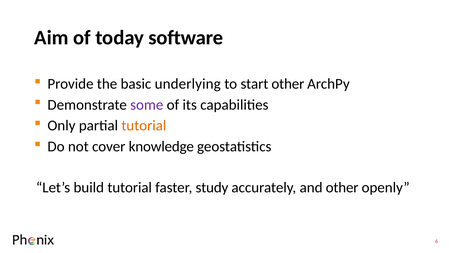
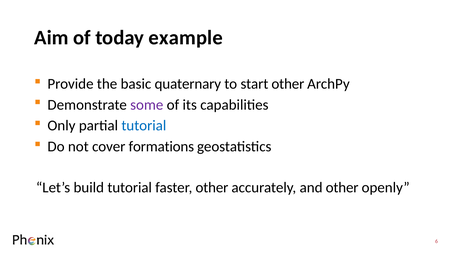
software: software -> example (186, 38)
underlying: underlying -> quaternary (188, 84)
tutorial colour: orange -> blue (144, 125)
knowledge: knowledge -> formations (161, 146)
faster study: study -> other (212, 187)
